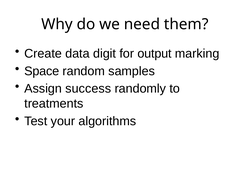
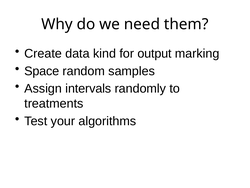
digit: digit -> kind (105, 53)
success: success -> intervals (88, 88)
